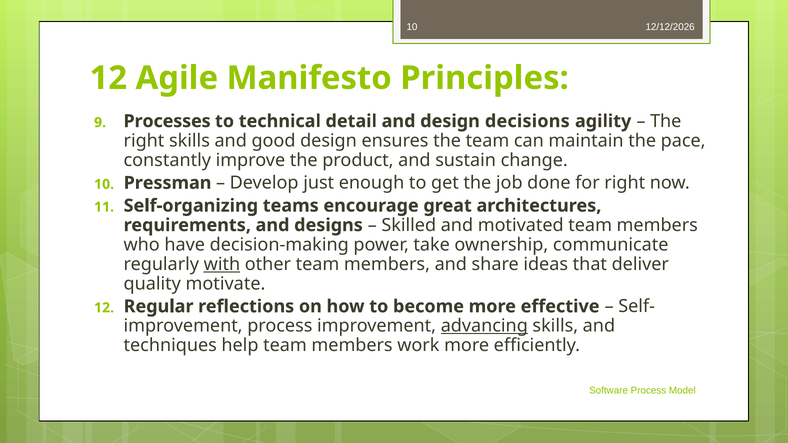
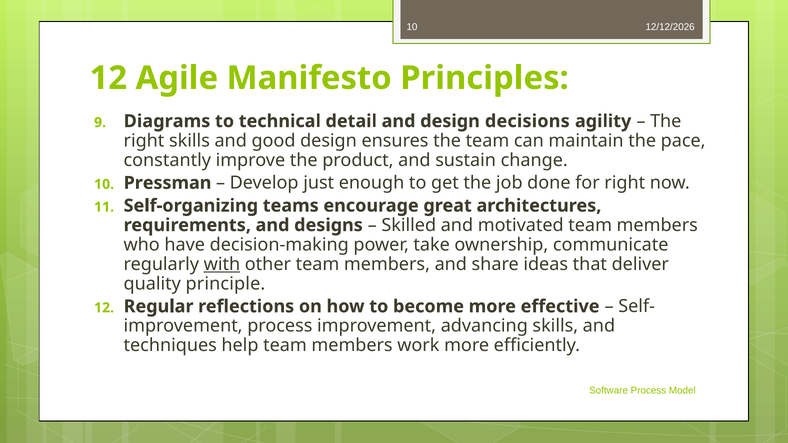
Processes: Processes -> Diagrams (167, 121)
motivate: motivate -> principle (225, 284)
advancing underline: present -> none (484, 326)
